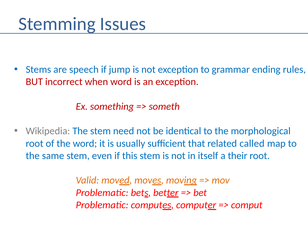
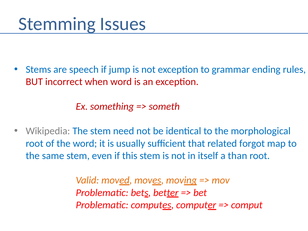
called: called -> forgot (252, 143)
their: their -> than (237, 156)
